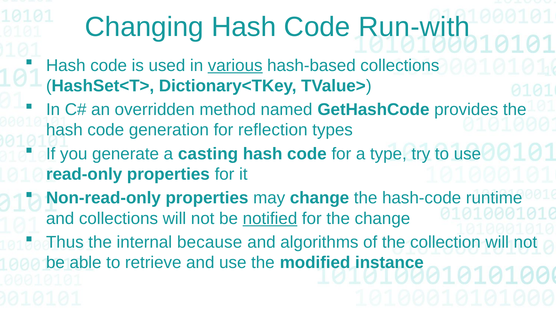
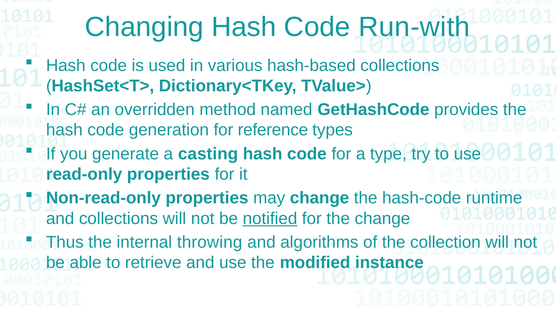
various underline: present -> none (235, 65)
reflection: reflection -> reference (273, 130)
because: because -> throwing (210, 242)
